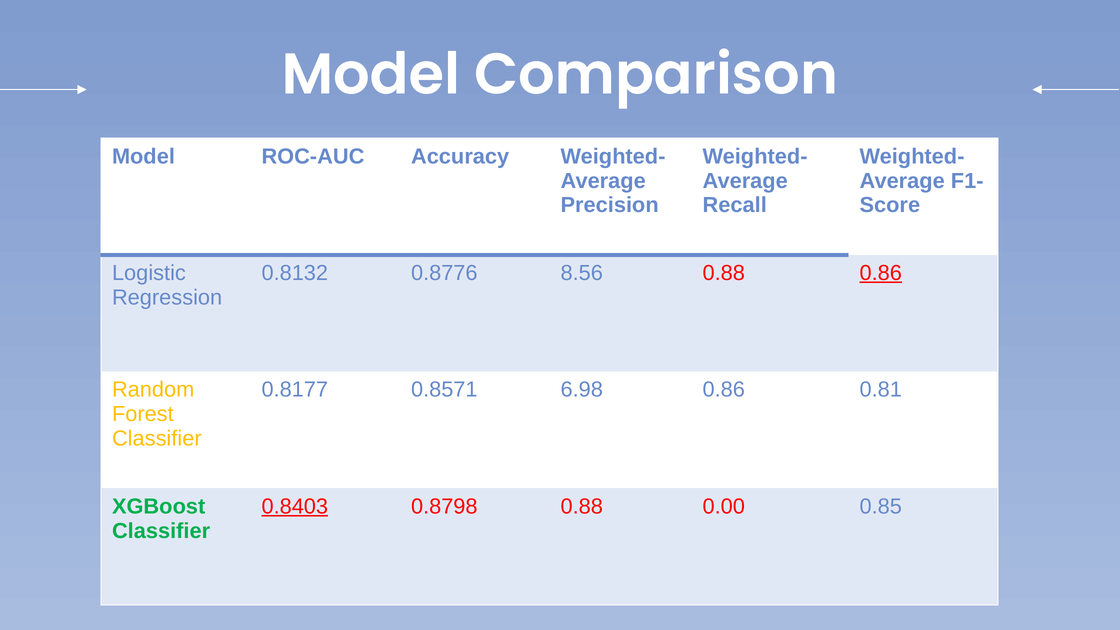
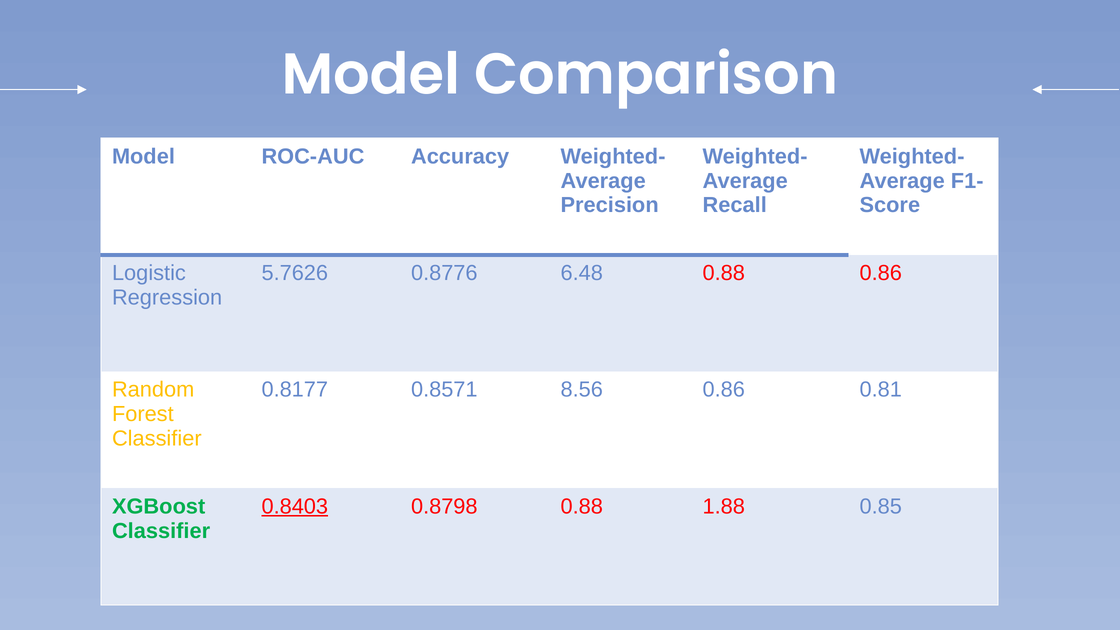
0.8132: 0.8132 -> 5.7626 (295, 273)
8.56: 8.56 -> 6.48 (582, 273)
0.86 underline: present -> none (881, 273)
6.98: 6.98 -> 8.56 (582, 390)
0.00: 0.00 -> 1.88 (724, 506)
